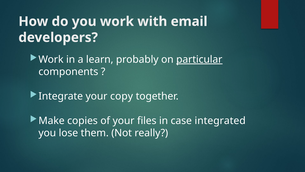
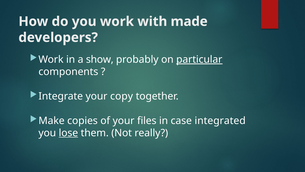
email: email -> made (189, 21)
learn: learn -> show (100, 59)
lose underline: none -> present (68, 133)
